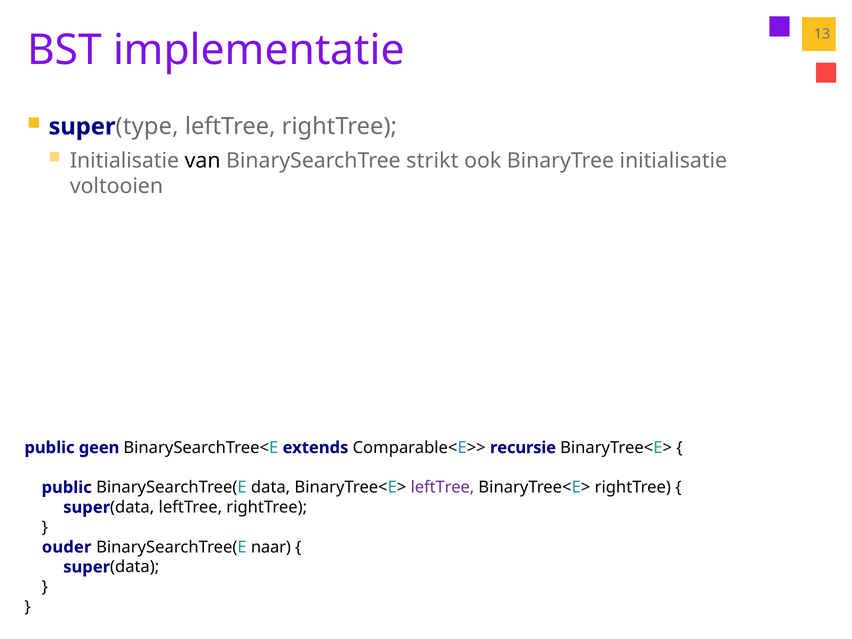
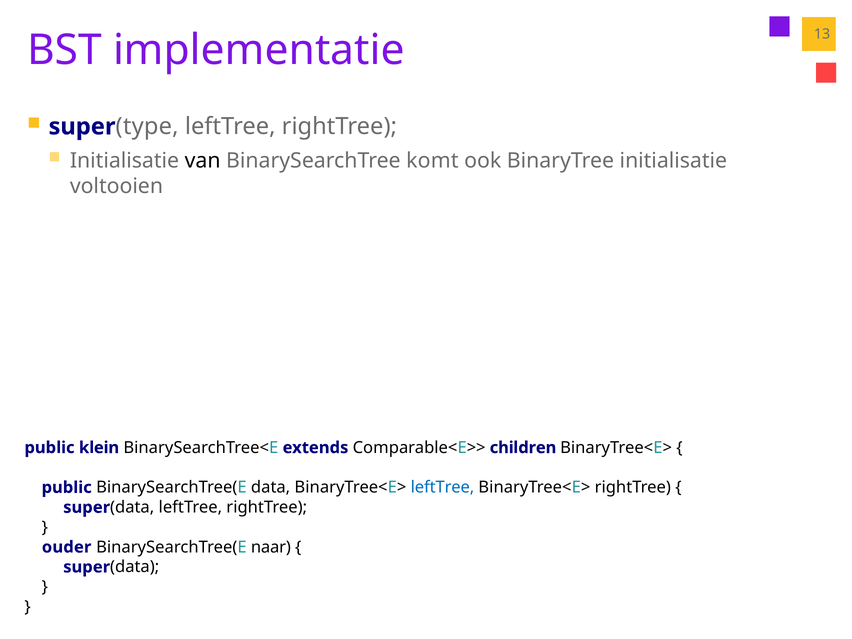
strikt: strikt -> komt (432, 161)
geen: geen -> klein (99, 448)
recursie: recursie -> children (523, 448)
leftTree colour: purple -> blue (442, 487)
